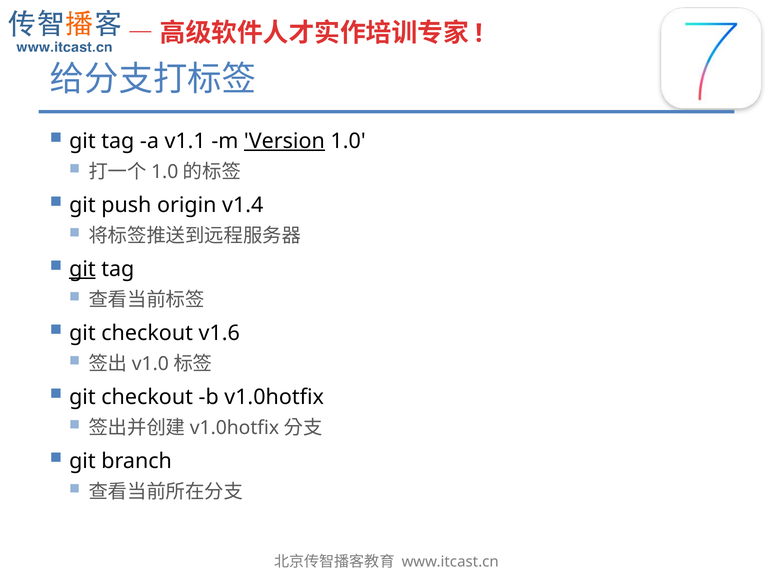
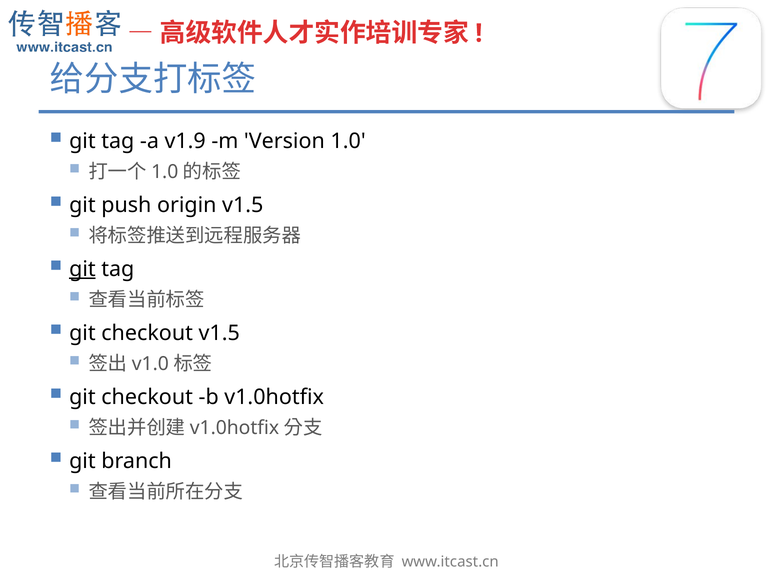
v1.1: v1.1 -> v1.9 (185, 141)
Version underline: present -> none (284, 141)
origin v1.4: v1.4 -> v1.5 (243, 205)
checkout v1.6: v1.6 -> v1.5 (219, 333)
